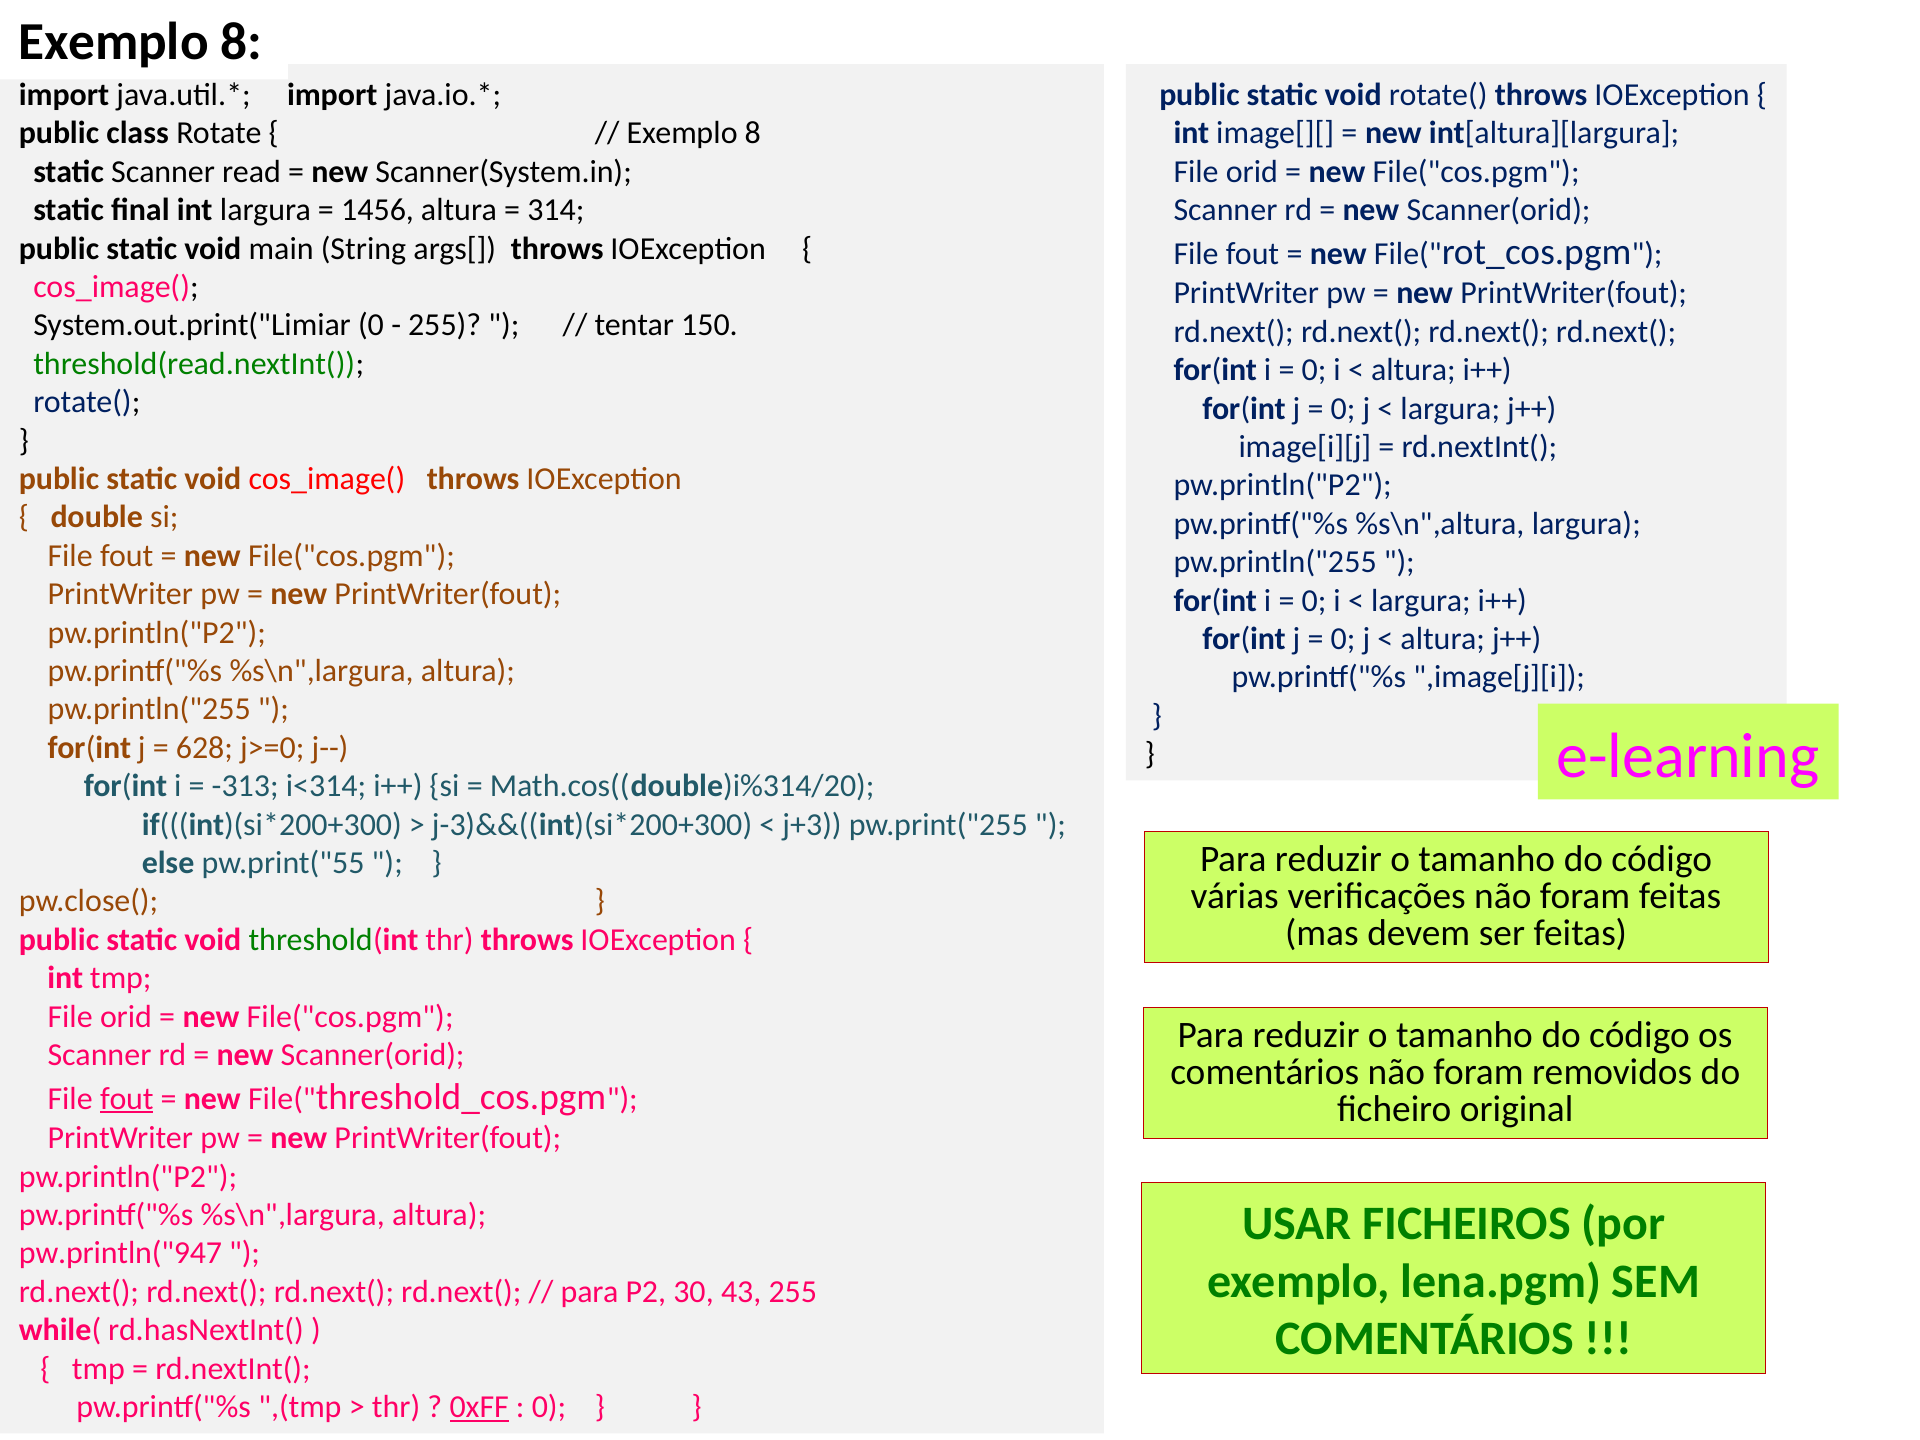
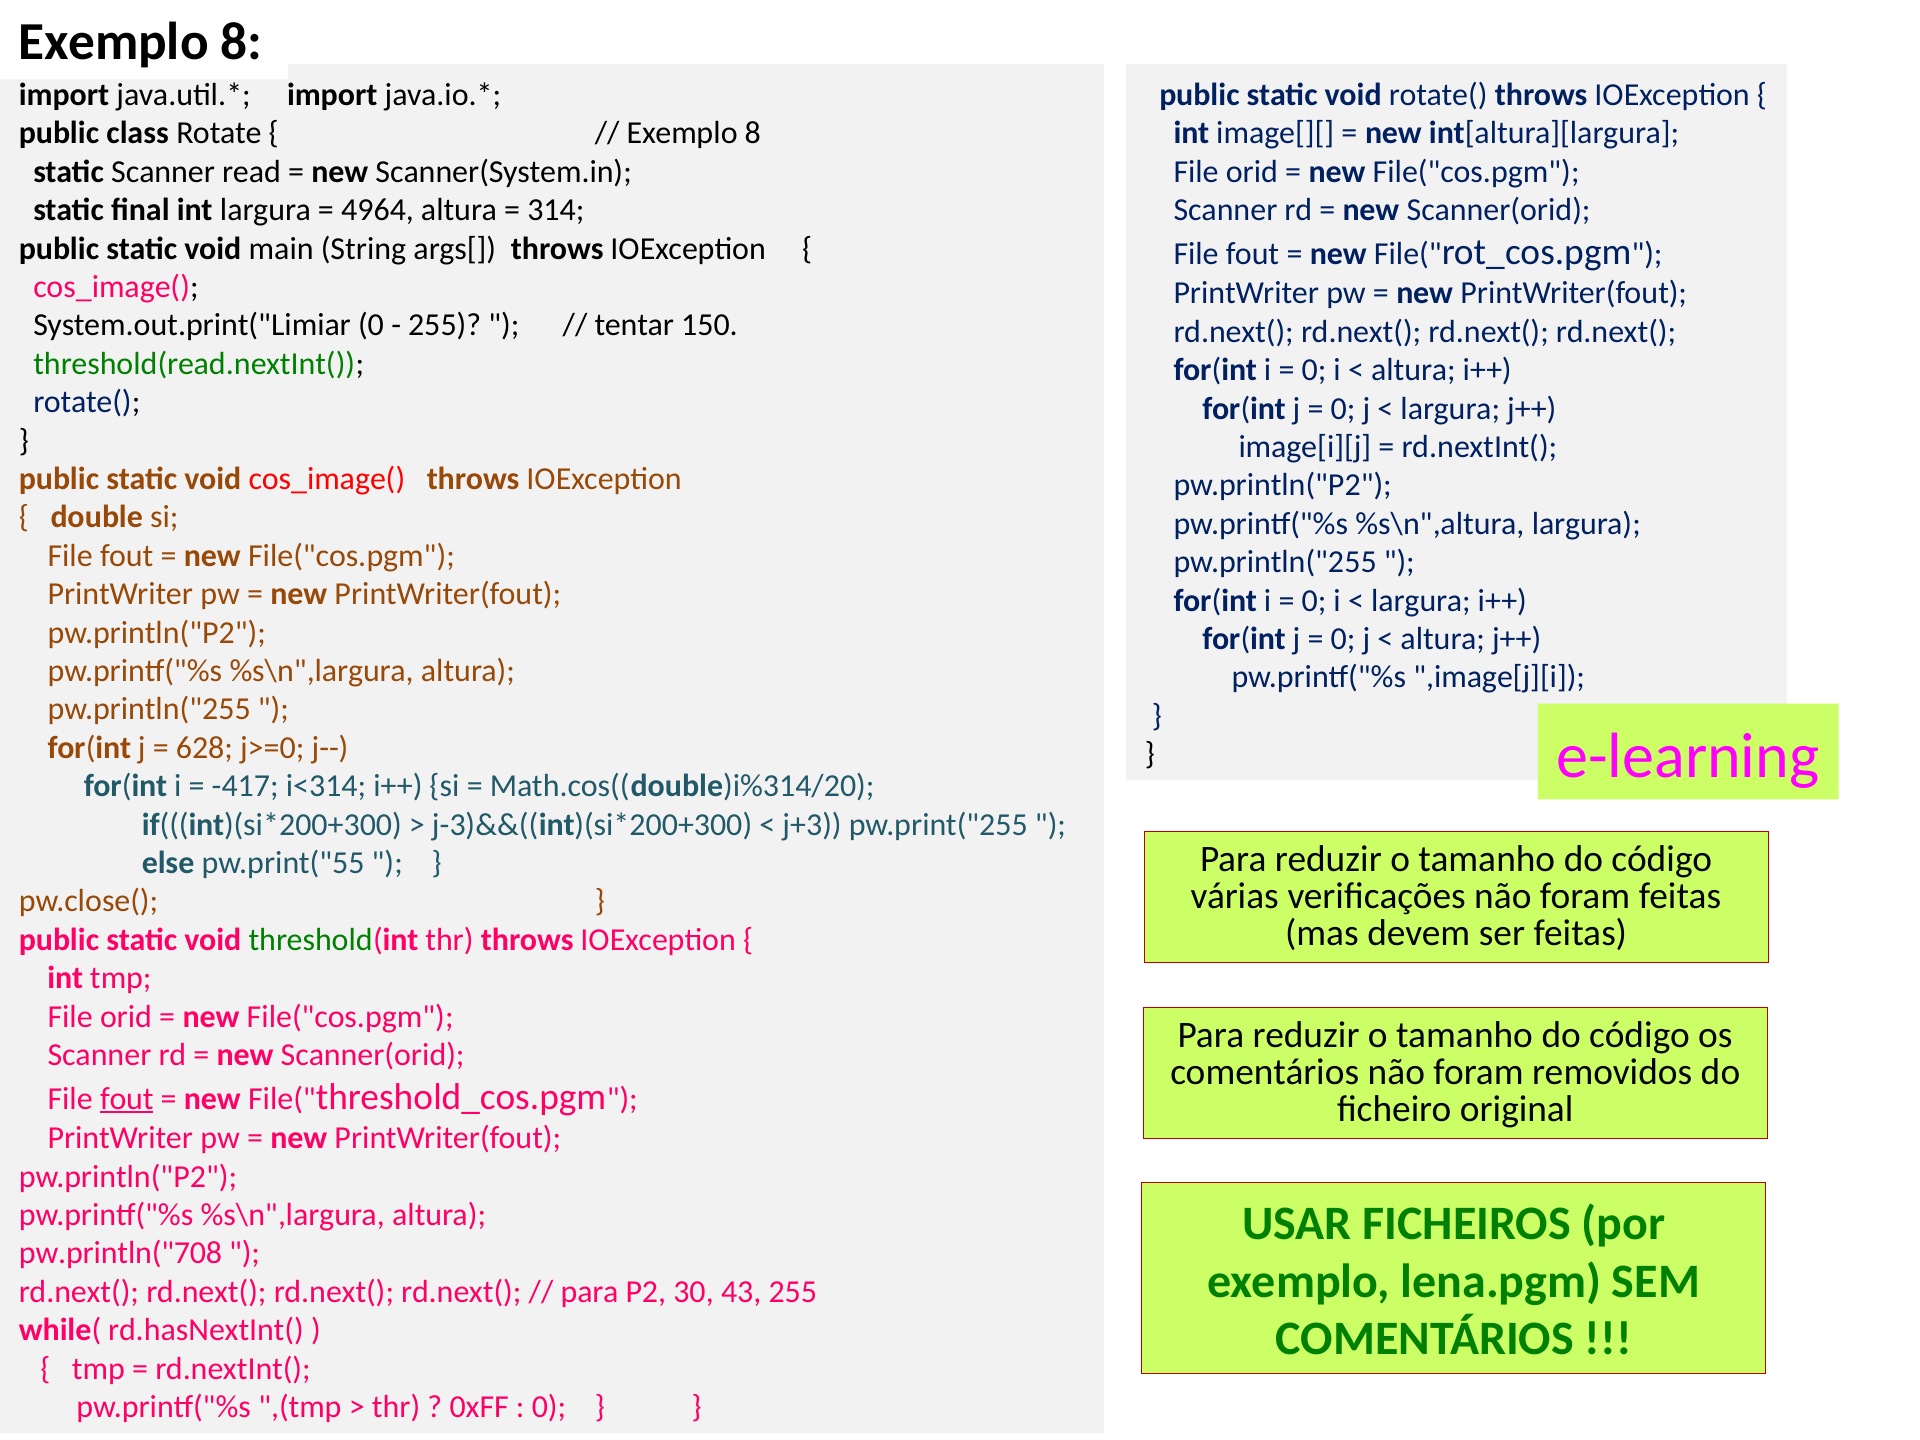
1456: 1456 -> 4964 (378, 210)
-313: -313 -> -417 (245, 786)
pw.println("947: pw.println("947 -> pw.println("708 (121, 1253)
0xFF underline: present -> none (479, 1407)
